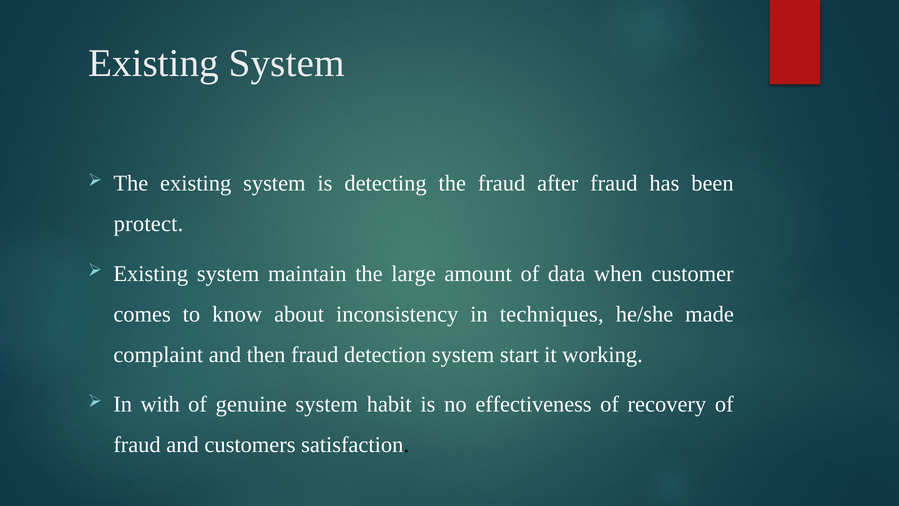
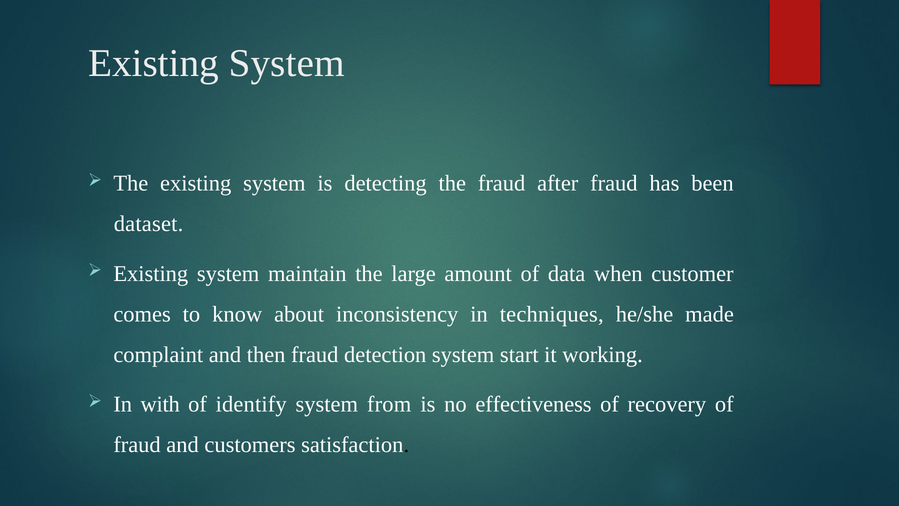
protect: protect -> dataset (149, 224)
genuine: genuine -> identify (251, 404)
habit: habit -> from (389, 404)
